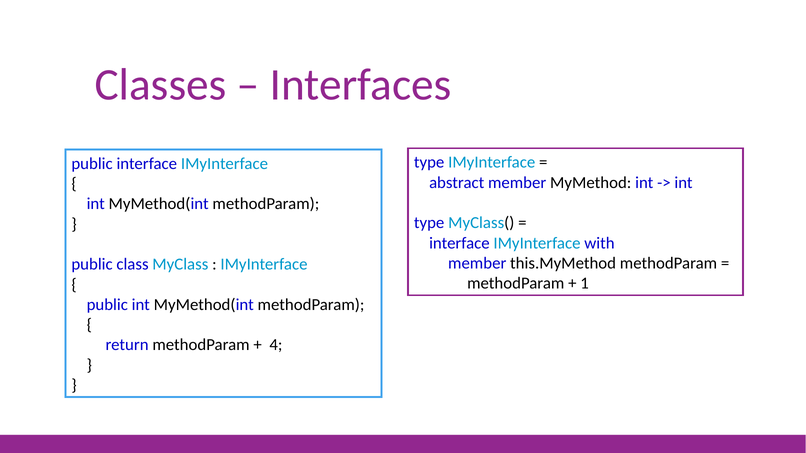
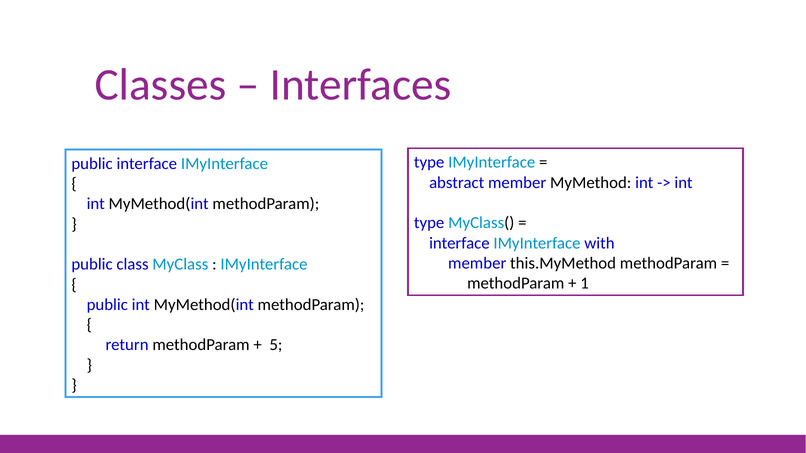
4: 4 -> 5 (276, 345)
